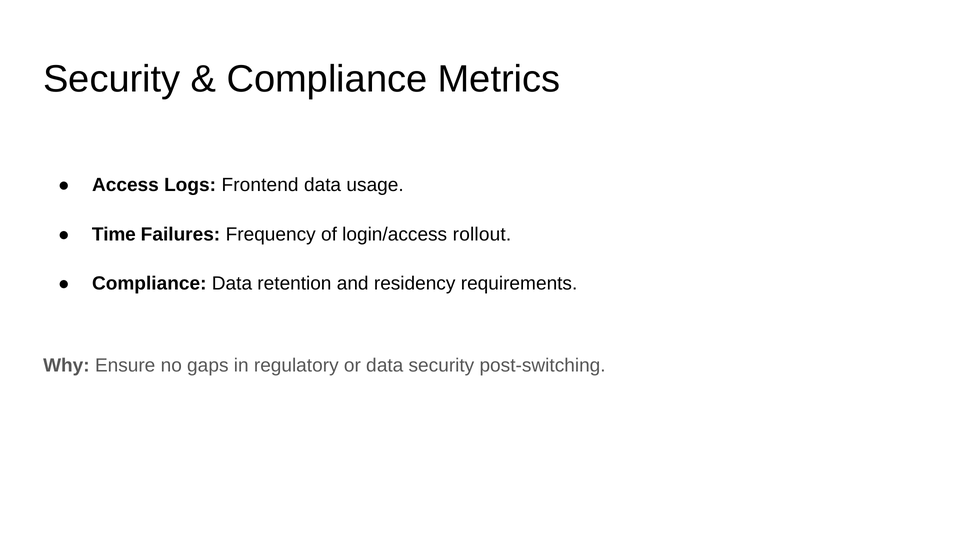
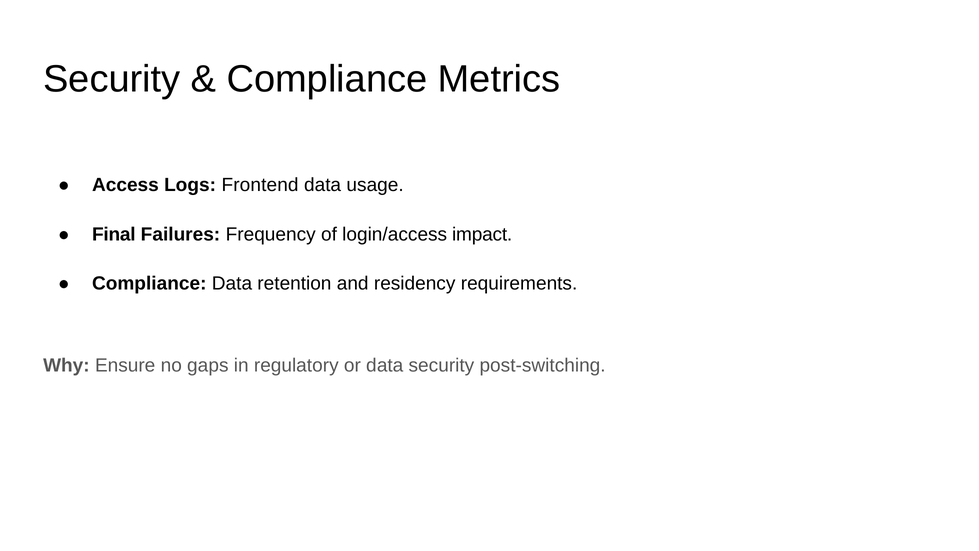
Time: Time -> Final (114, 234)
rollout: rollout -> impact (482, 234)
